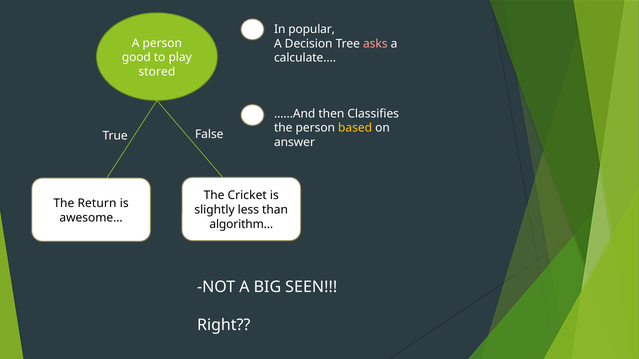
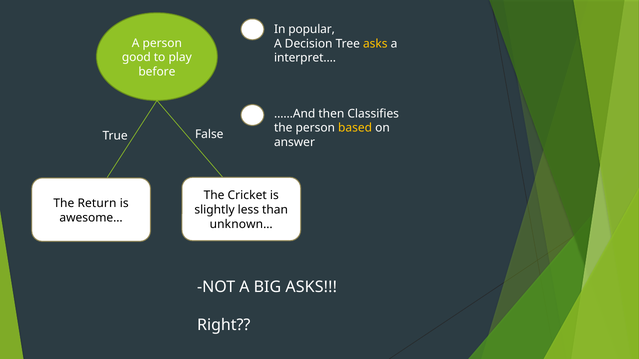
asks colour: pink -> yellow (375, 44)
calculate…: calculate… -> interpret… (305, 58)
stored: stored -> before (157, 72)
algorithm…: algorithm… -> unknown… (241, 224)
BIG SEEN: SEEN -> ASKS (311, 287)
